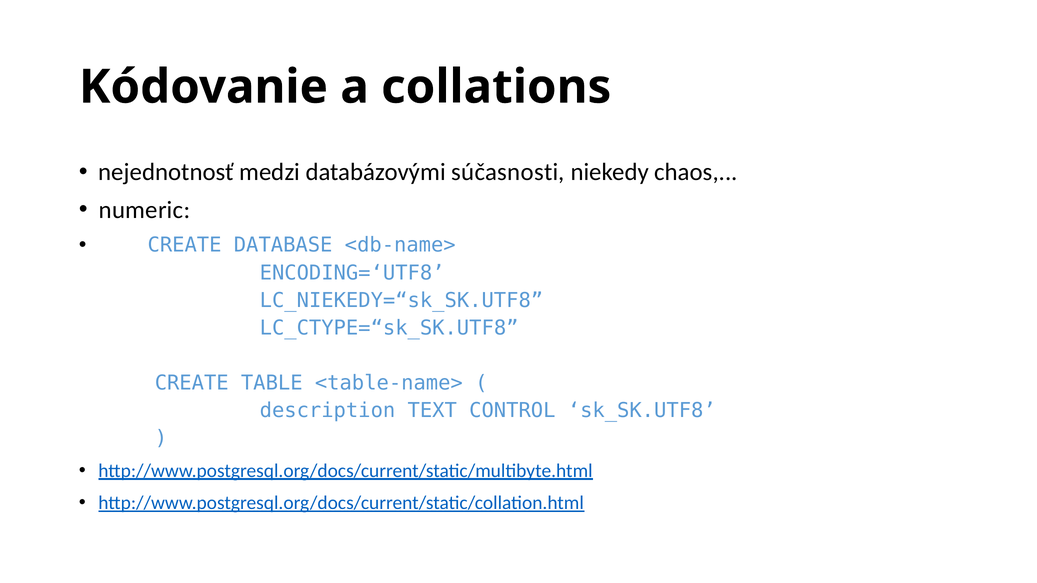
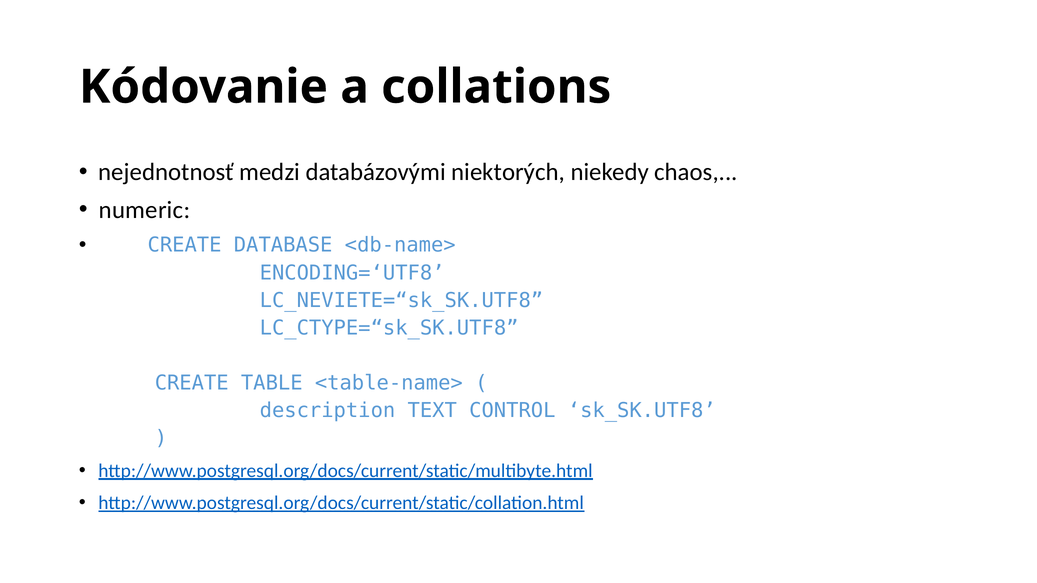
súčasnosti: súčasnosti -> niektorých (508, 172)
LC_NIEKEDY=“sk_SK.UTF8: LC_NIEKEDY=“sk_SK.UTF8 -> LC_NEVIETE=“sk_SK.UTF8 (401, 300)
